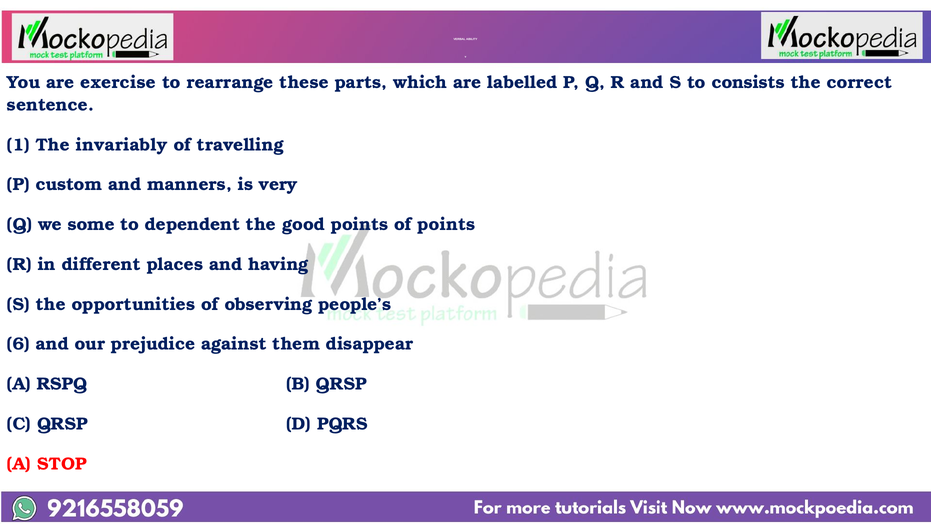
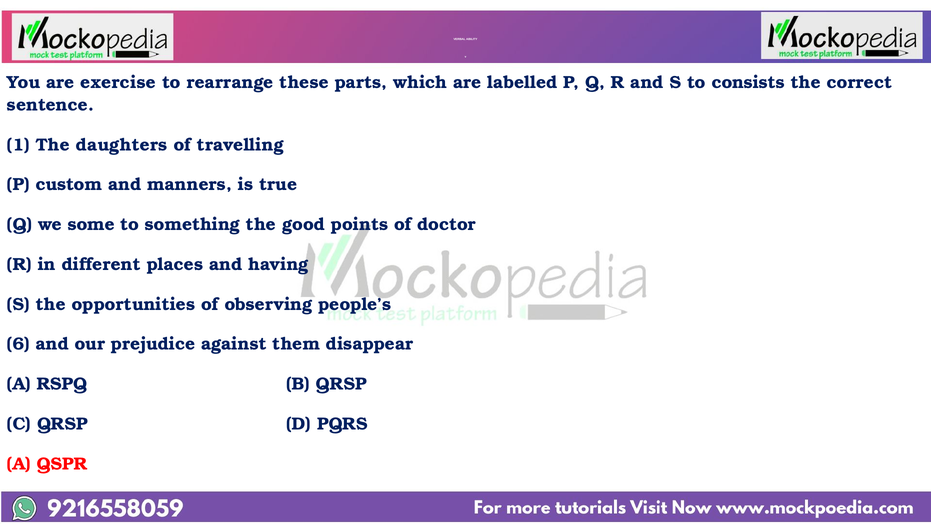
invariably: invariably -> daughters (122, 145)
very: very -> true (278, 185)
dependent: dependent -> something (192, 224)
of points: points -> doctor (447, 224)
STOP: STOP -> QSPR (62, 464)
